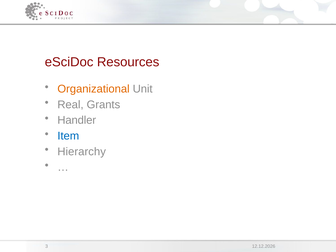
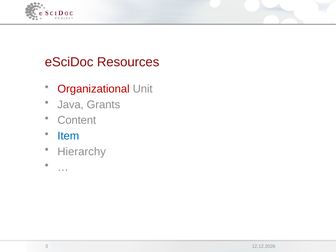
Organizational colour: orange -> red (94, 89)
Real: Real -> Java (71, 105)
Handler: Handler -> Content (77, 120)
